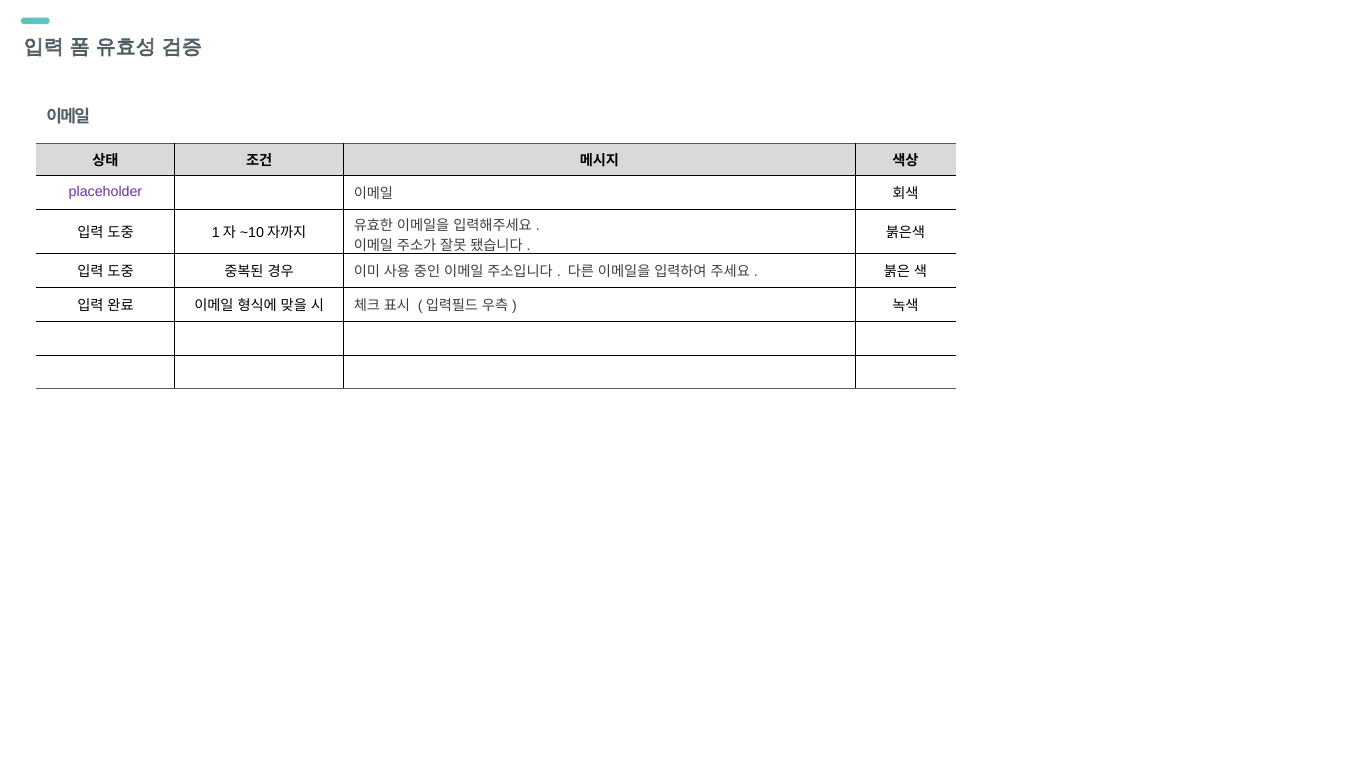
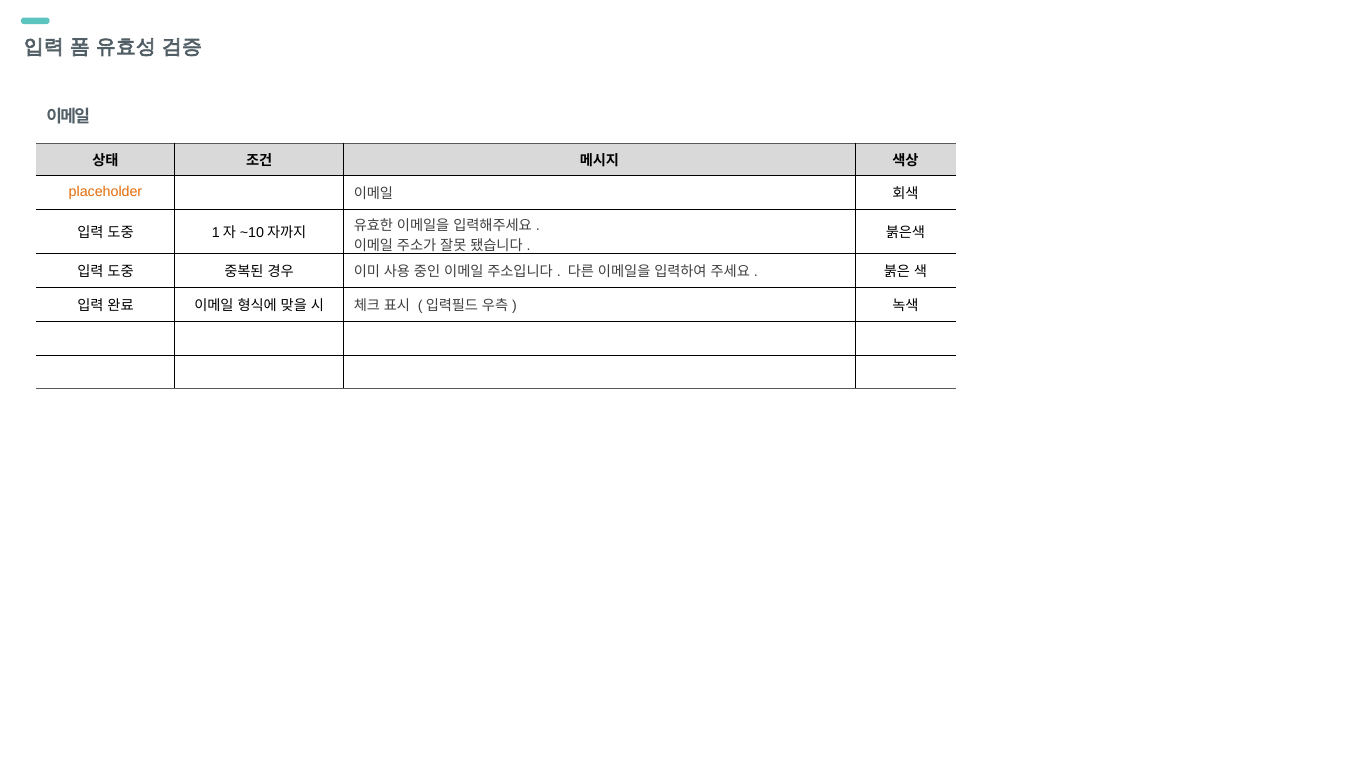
placeholder colour: purple -> orange (105, 192)
